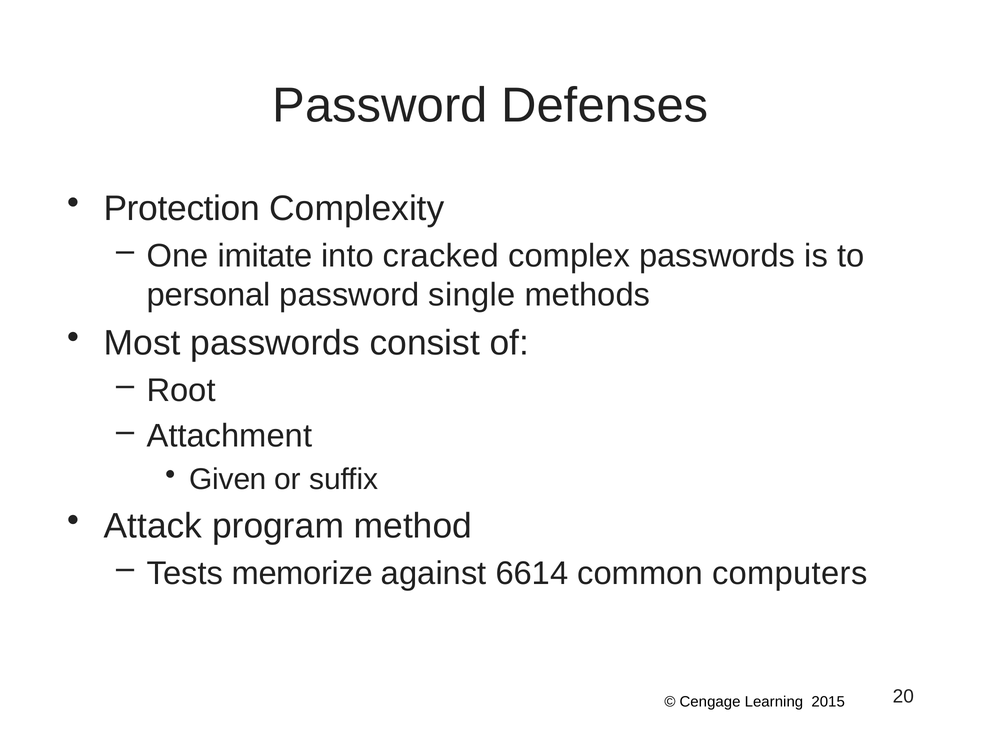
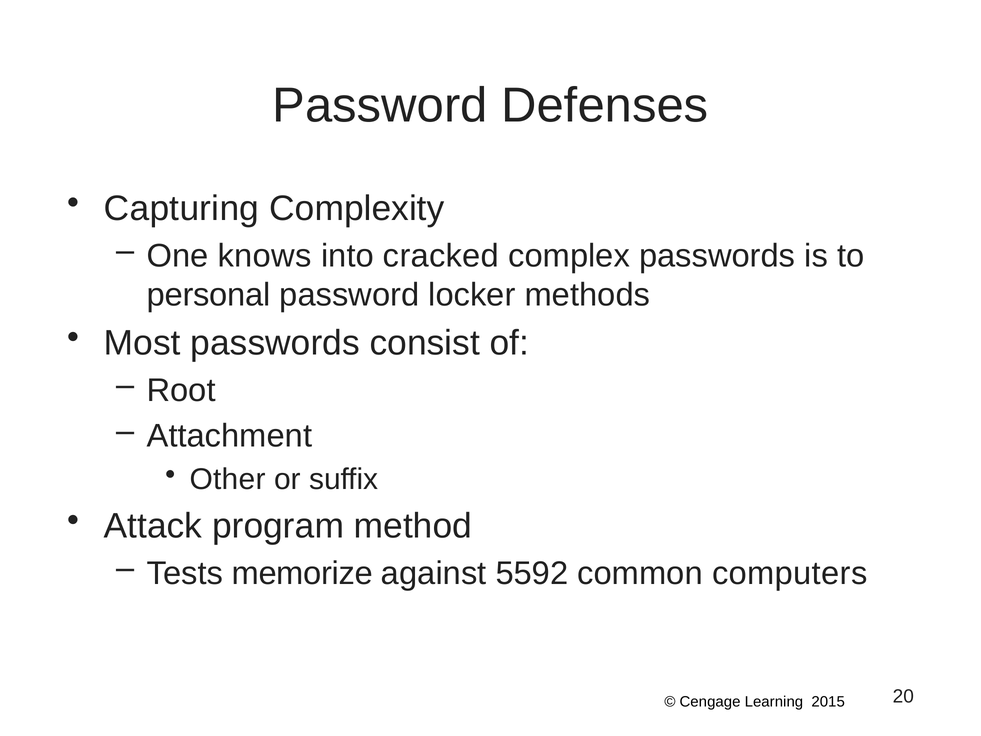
Protection: Protection -> Capturing (182, 208)
imitate: imitate -> knows (265, 256)
single: single -> locker (472, 295)
Given: Given -> Other (228, 479)
6614: 6614 -> 5592 (532, 573)
